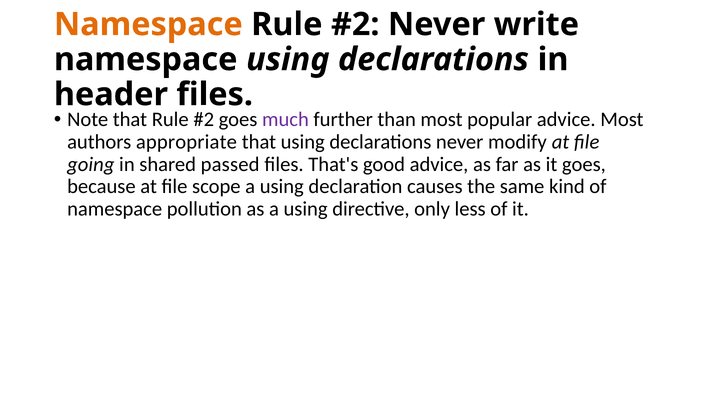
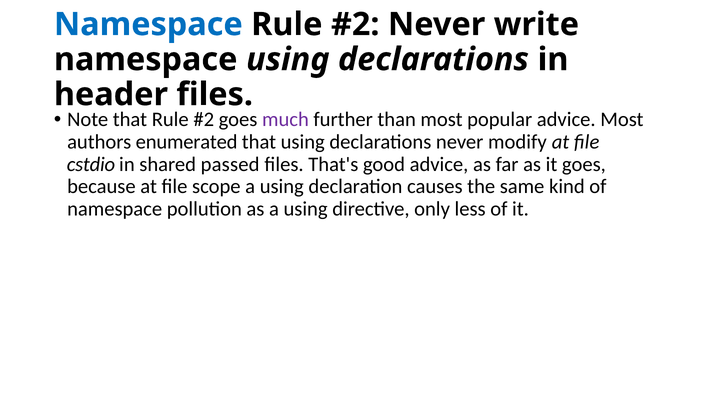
Namespace colour: orange -> blue (148, 24)
appropriate: appropriate -> enumerated (187, 142)
going: going -> cstdio (91, 164)
